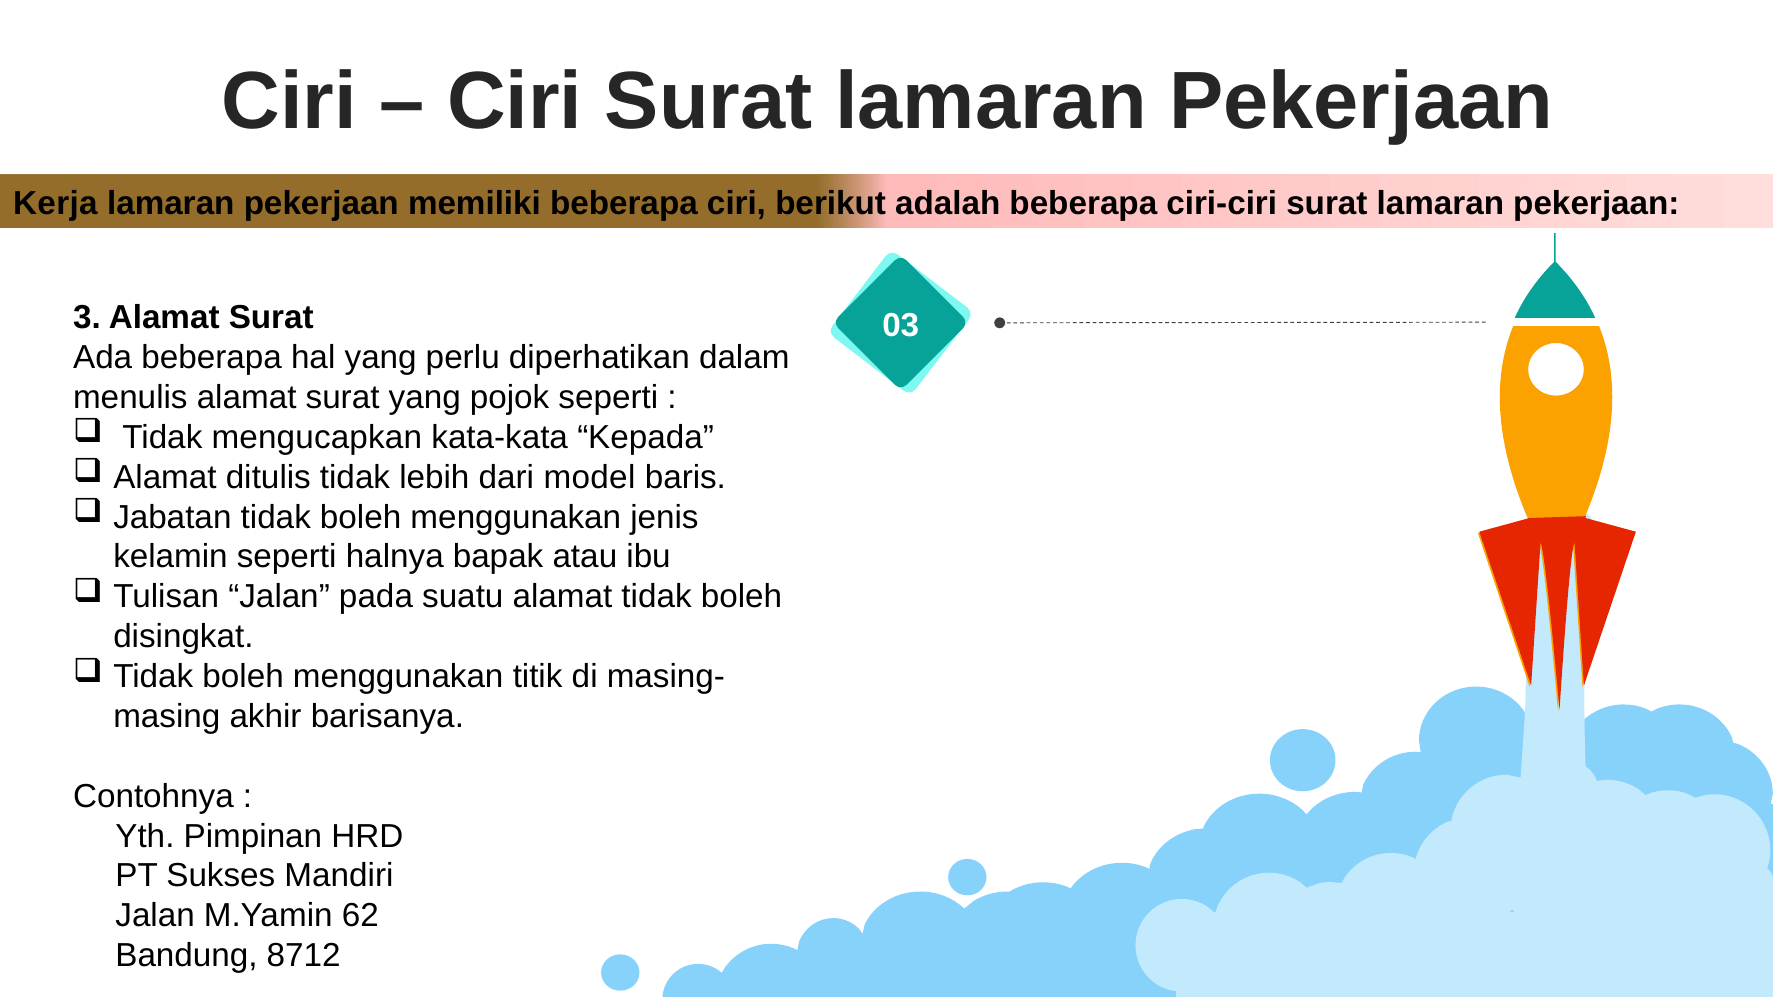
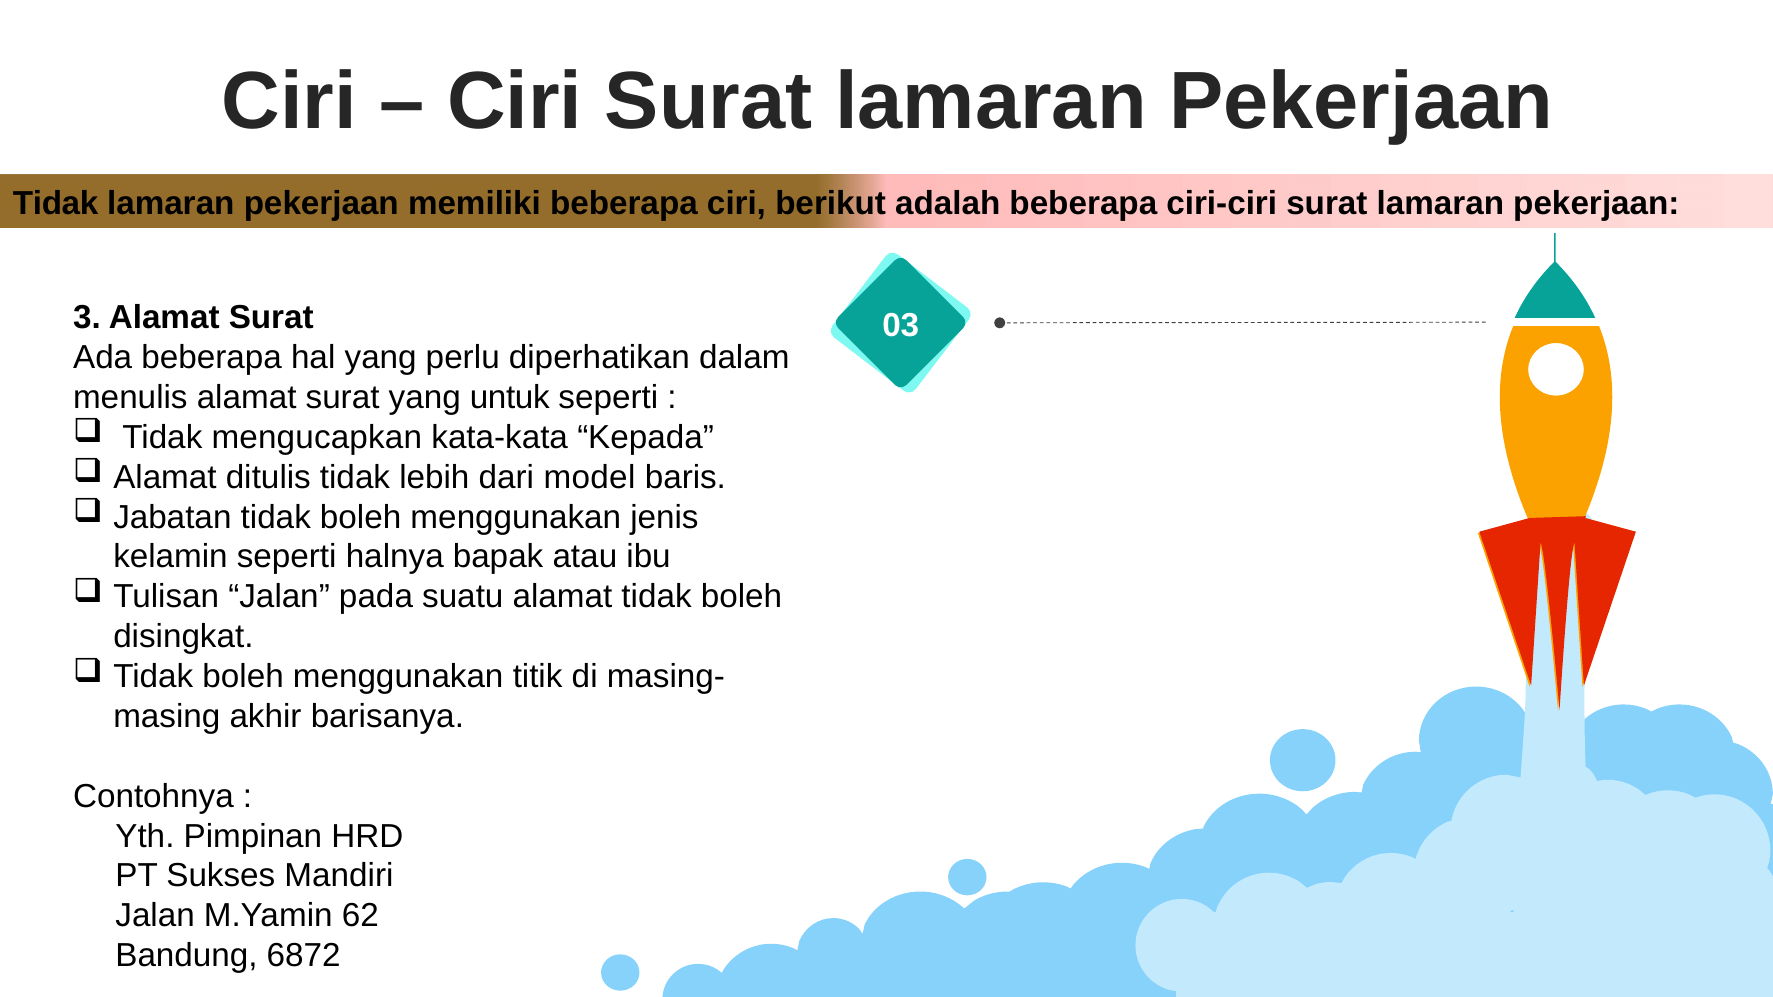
Kerja: Kerja -> Tidak (56, 204)
pojok: pojok -> untuk (510, 398)
8712: 8712 -> 6872 (304, 956)
